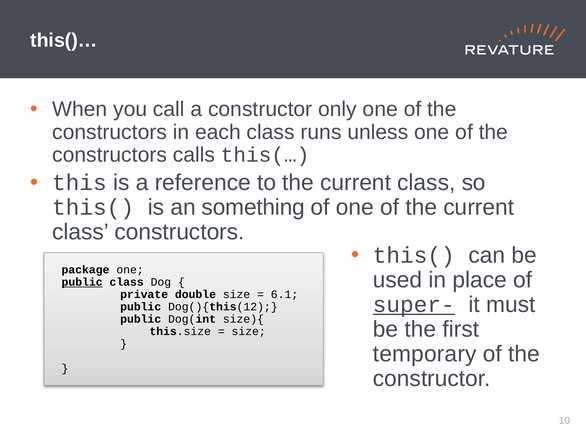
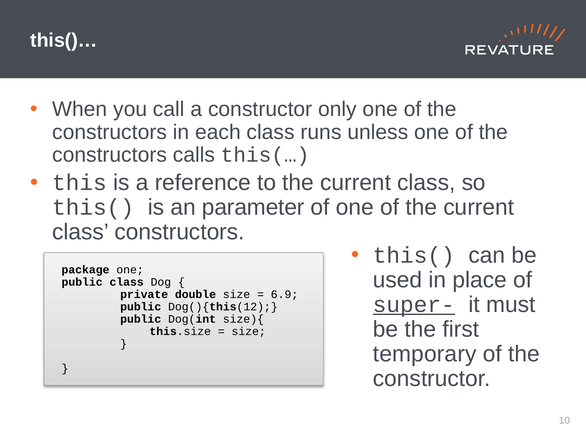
something: something -> parameter (253, 207)
public underline: present -> none (82, 282)
6.1: 6.1 -> 6.9 (285, 294)
